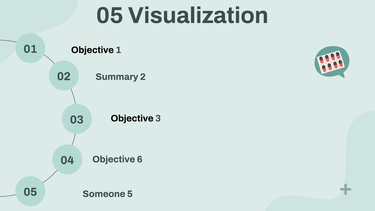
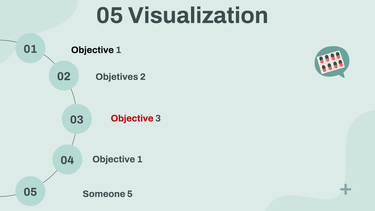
Summary: Summary -> Objetives (117, 77)
Objective colour: black -> red (132, 118)
6: 6 -> 1 (140, 159)
